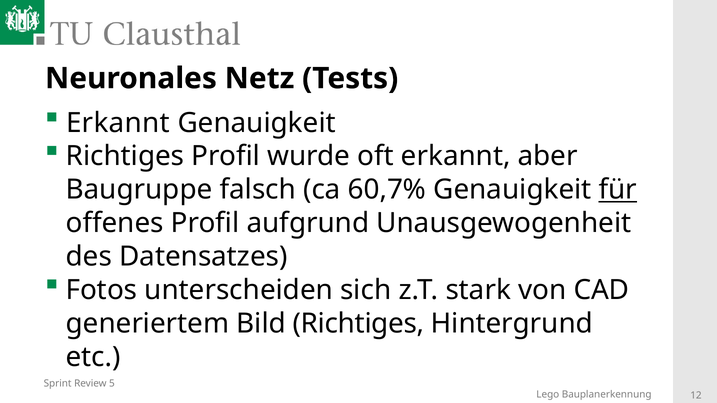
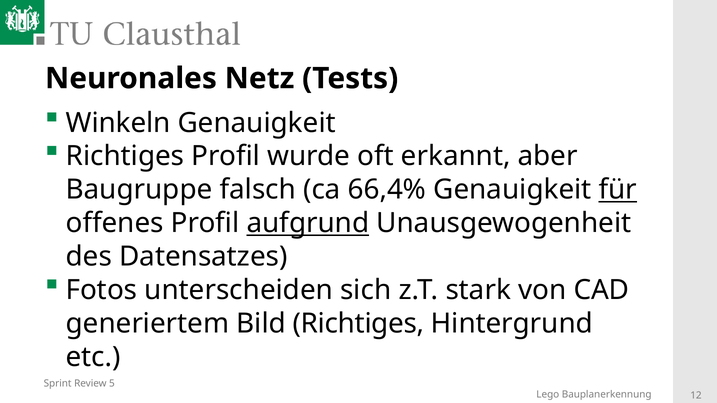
Erkannt: Erkannt -> Winkeln (118, 123)
60,7%: 60,7% -> 66,4% (387, 190)
aufgrund underline: none -> present (308, 223)
